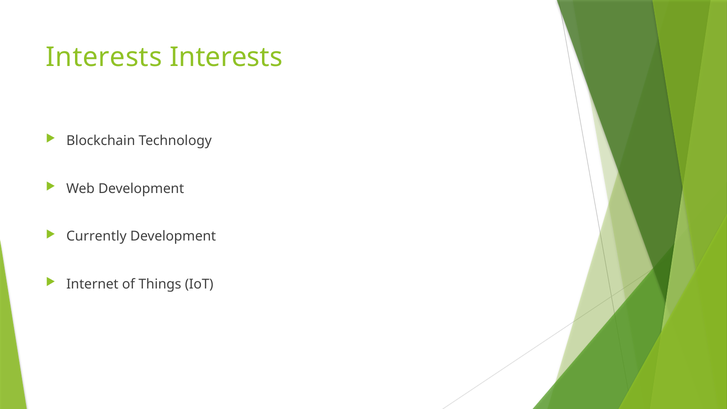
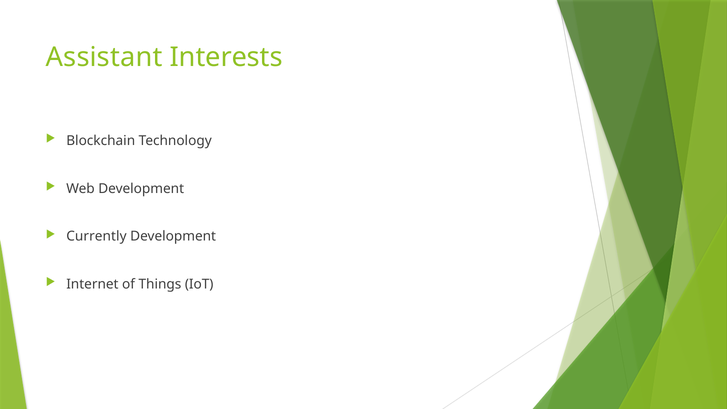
Interests: Interests -> Assistant (104, 57)
